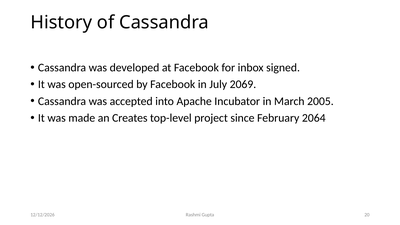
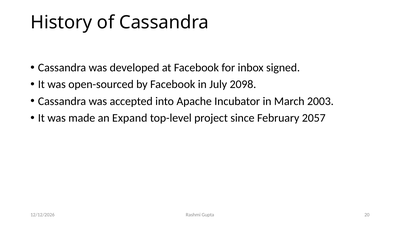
2069: 2069 -> 2098 (243, 84)
2005: 2005 -> 2003 (320, 101)
Creates: Creates -> Expand (130, 118)
2064: 2064 -> 2057 (314, 118)
